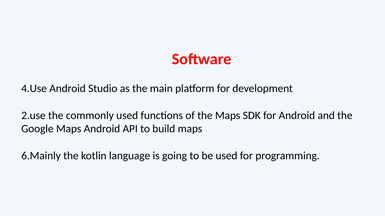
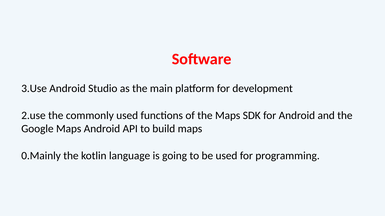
4.Use: 4.Use -> 3.Use (34, 89)
6.Mainly: 6.Mainly -> 0.Mainly (41, 156)
